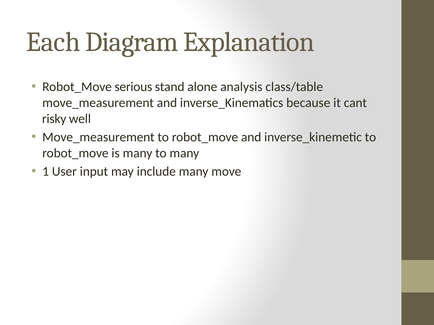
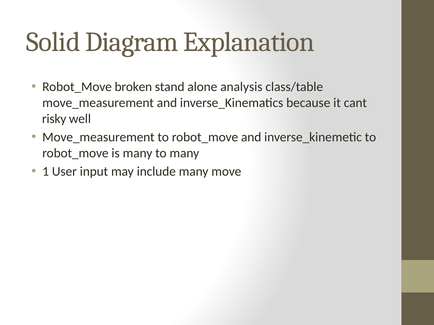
Each: Each -> Solid (53, 42)
serious: serious -> broken (133, 87)
